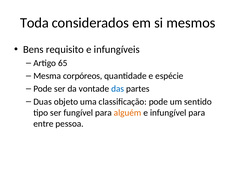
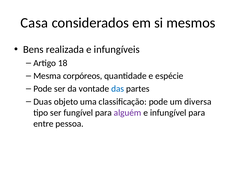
Toda: Toda -> Casa (34, 23)
requisito: requisito -> realizada (65, 50)
65: 65 -> 18 (63, 63)
sentido: sentido -> diversa (198, 102)
alguém colour: orange -> purple (128, 113)
